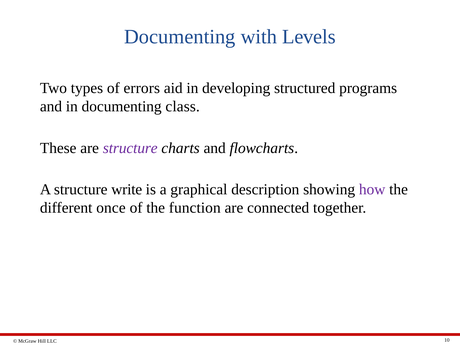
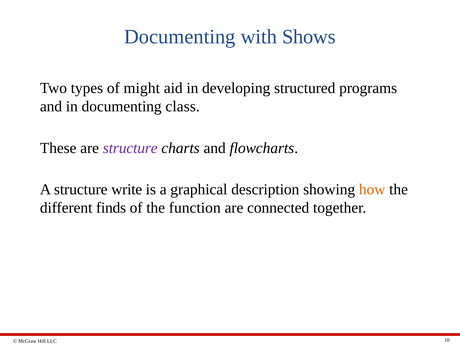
Levels: Levels -> Shows (309, 37)
errors: errors -> might (142, 88)
how colour: purple -> orange (372, 189)
once: once -> finds (111, 208)
